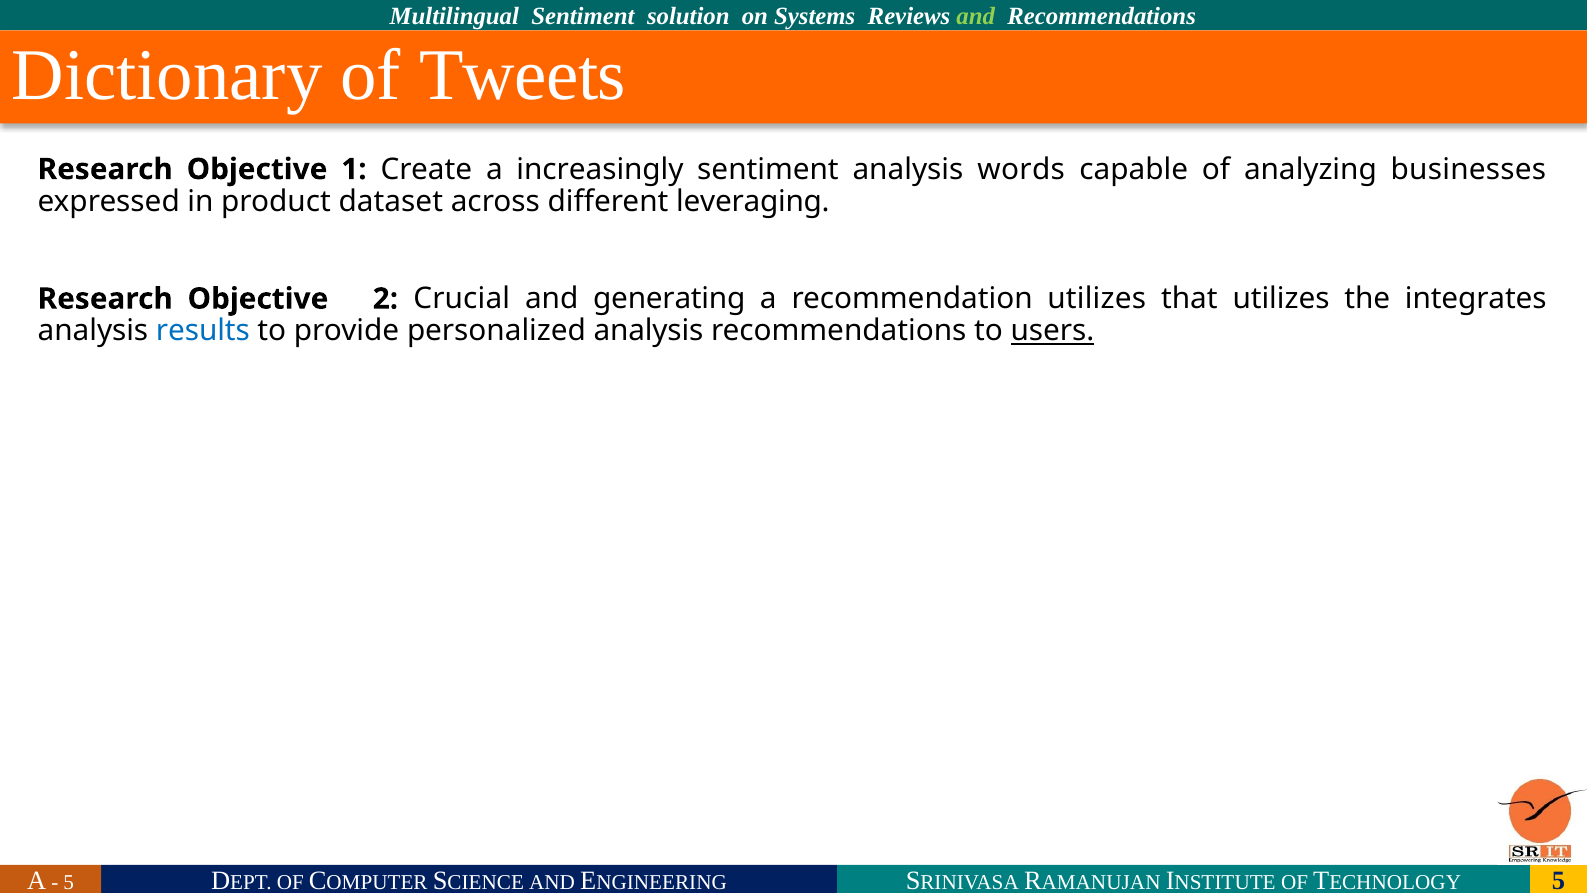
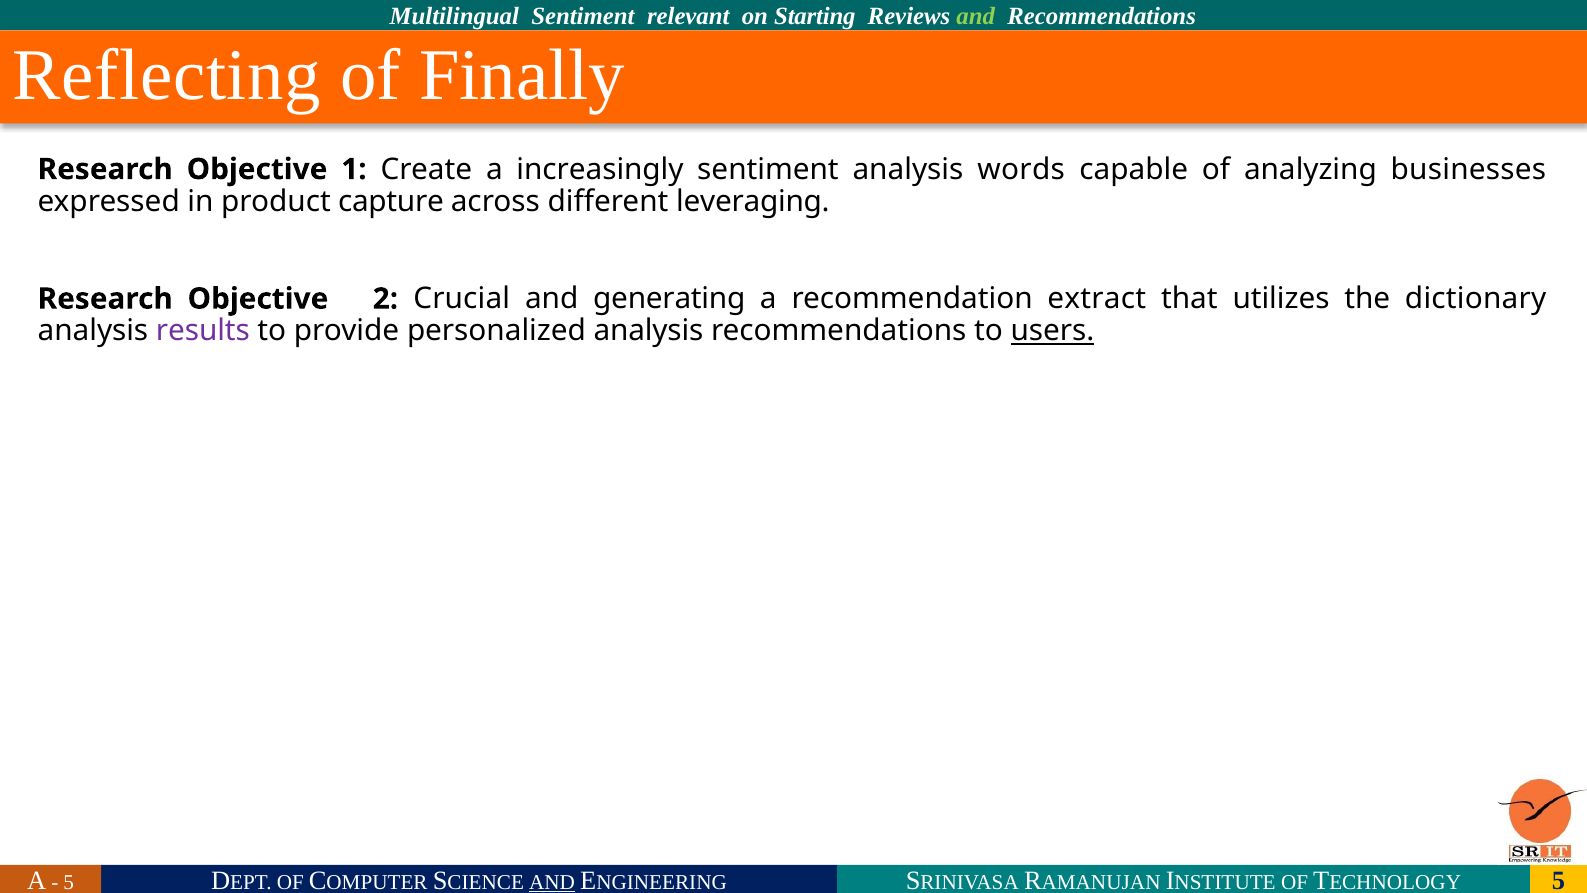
solution: solution -> relevant (688, 17)
Systems: Systems -> Starting (815, 17)
Dictionary: Dictionary -> Reflecting (167, 75)
Tweets: Tweets -> Finally (522, 75)
dataset: dataset -> capture (391, 201)
recommendation utilizes: utilizes -> extract (1097, 299)
integrates: integrates -> dictionary (1476, 299)
results colour: blue -> purple (203, 331)
AND underline: none -> present (552, 882)
